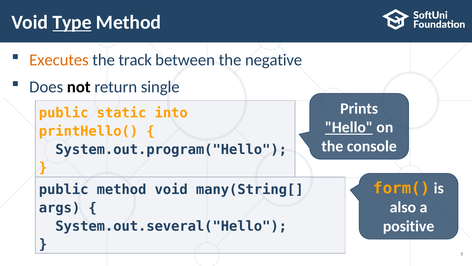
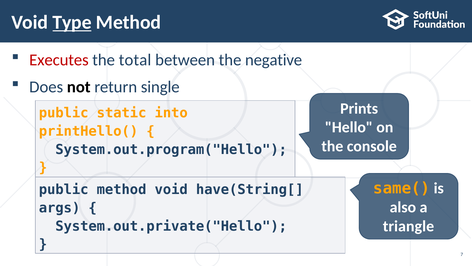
Executes colour: orange -> red (59, 60)
track: track -> total (135, 60)
Hello underline: present -> none (349, 127)
form(: form( -> same( (402, 188)
many(String[: many(String[ -> have(String[ (250, 189)
positive: positive -> triangle (408, 226)
System.out.several("Hello: System.out.several("Hello -> System.out.private("Hello (171, 226)
